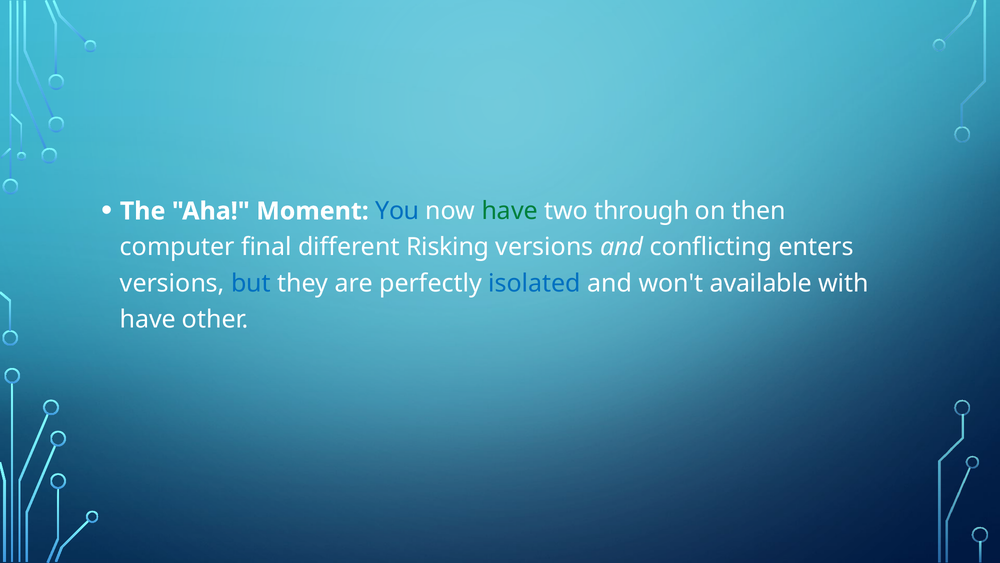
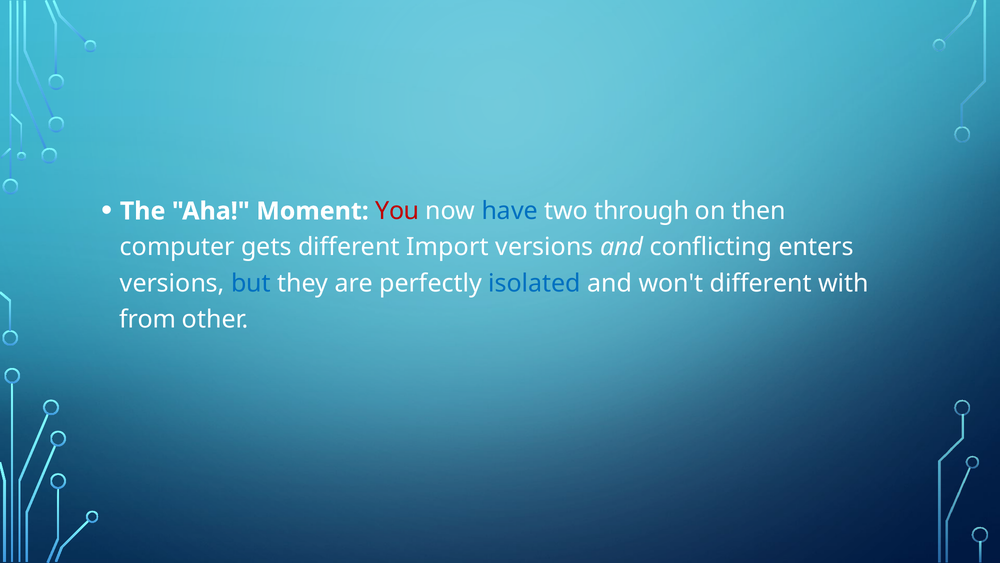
You colour: blue -> red (397, 211)
have colour: green -> blue (510, 211)
final: final -> gets (266, 247)
Risking: Risking -> Import (447, 247)
won't available: available -> different (761, 283)
have: have -> from (148, 319)
